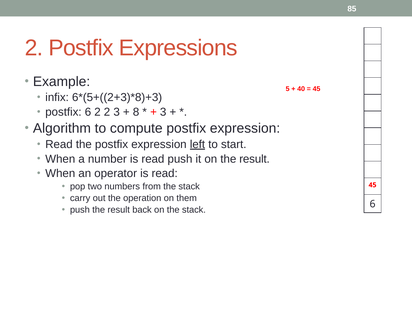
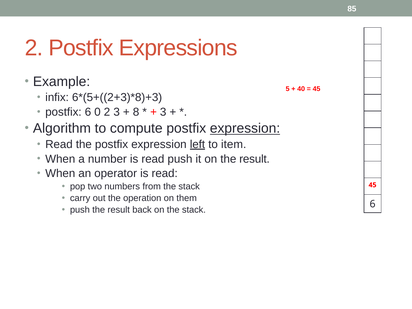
6 2: 2 -> 0 (97, 112)
expression underline: none -> present (245, 128)
start: start -> item (234, 144)
